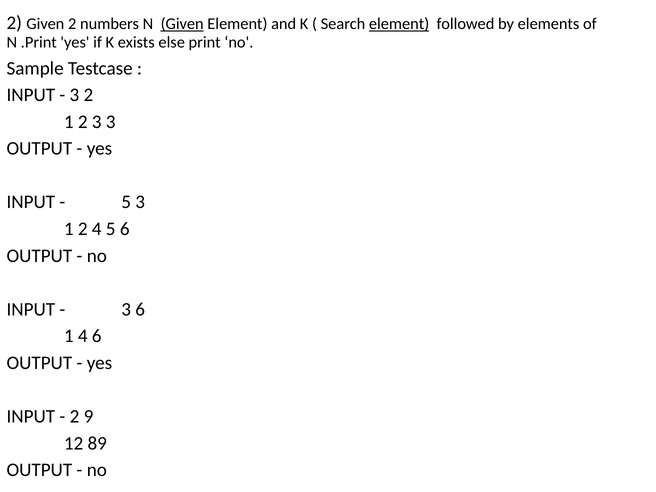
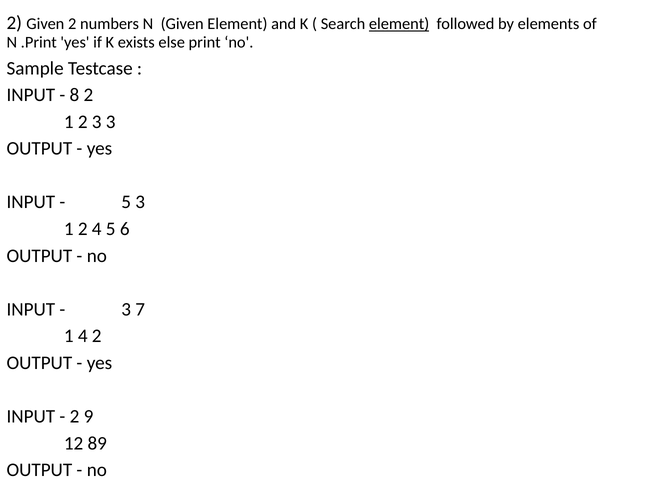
Given underline: present -> none (182, 24)
3: 3 -> 8 (74, 95)
3 6: 6 -> 7 (140, 309)
4 6: 6 -> 2 (97, 336)
